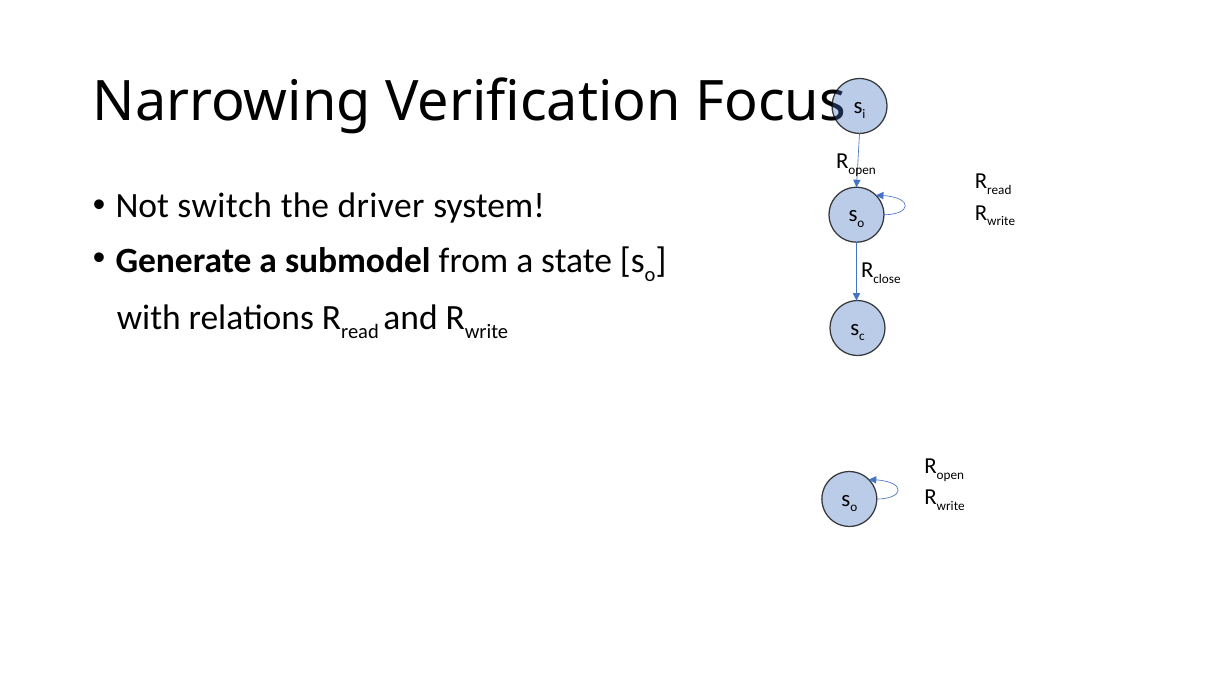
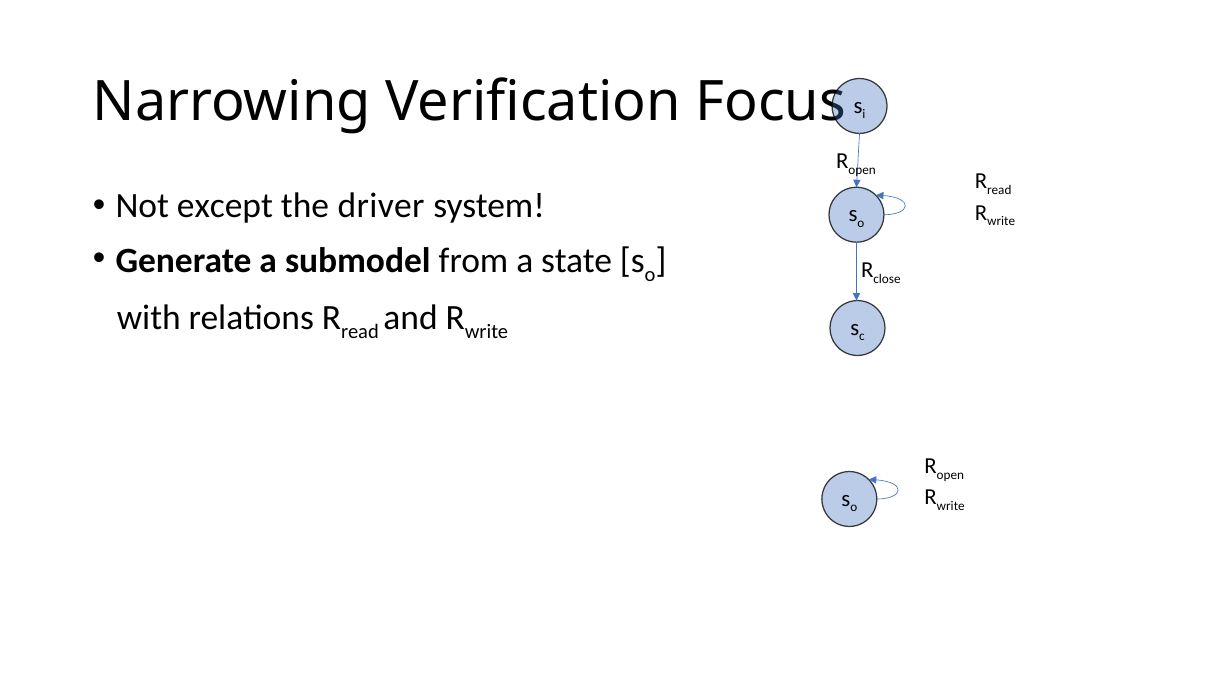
switch: switch -> except (225, 206)
